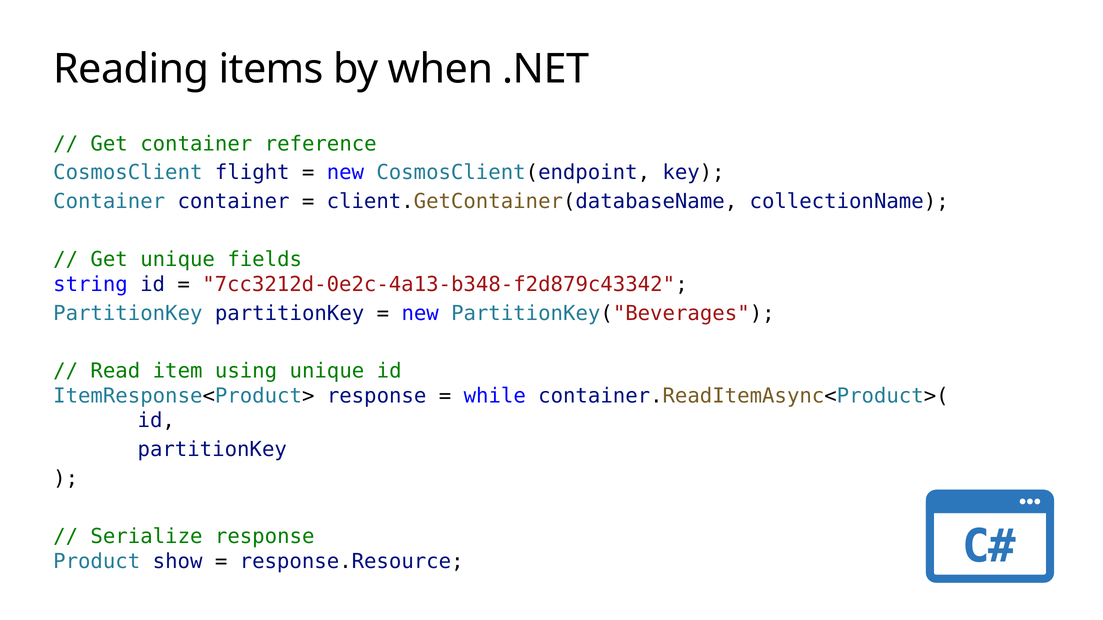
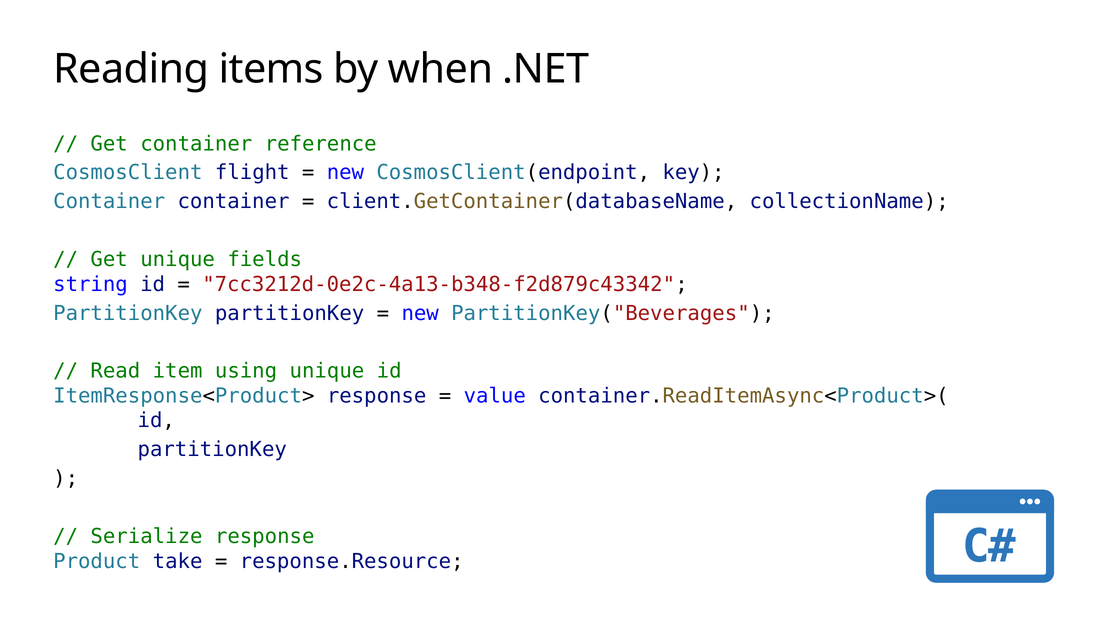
while: while -> value (495, 396)
show: show -> take (178, 562)
